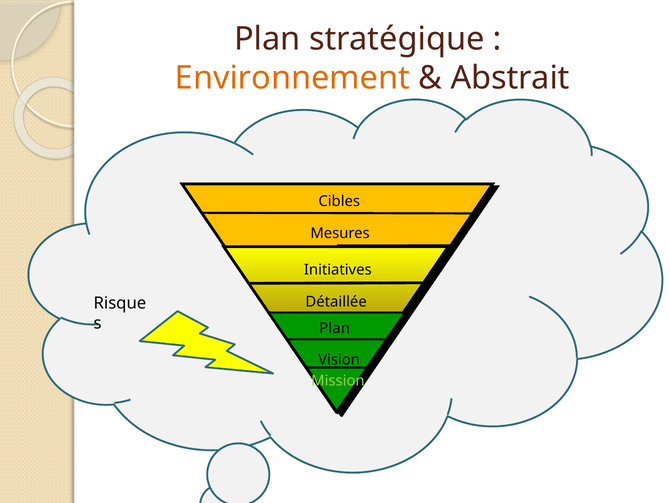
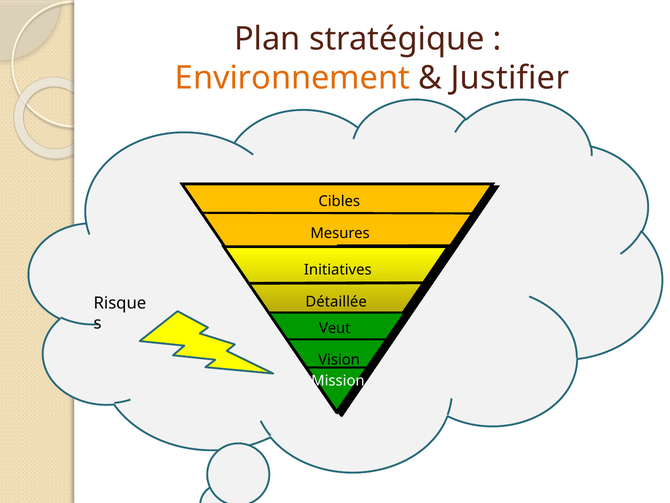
Abstrait: Abstrait -> Justifier (510, 78)
Plan: Plan -> Veut (335, 328)
Mission colour: light green -> white (338, 381)
